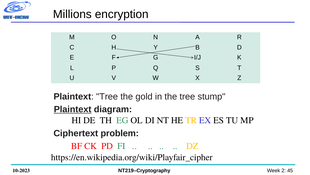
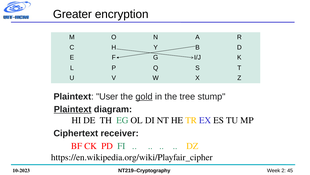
Millions: Millions -> Greater (72, 14)
Plaintext Tree: Tree -> User (107, 96)
gold underline: none -> present (144, 96)
problem: problem -> receiver (120, 133)
